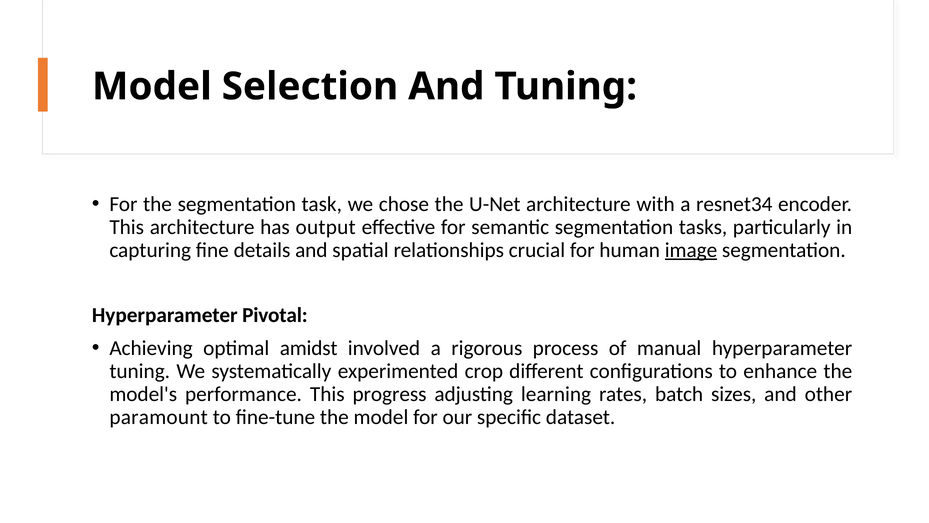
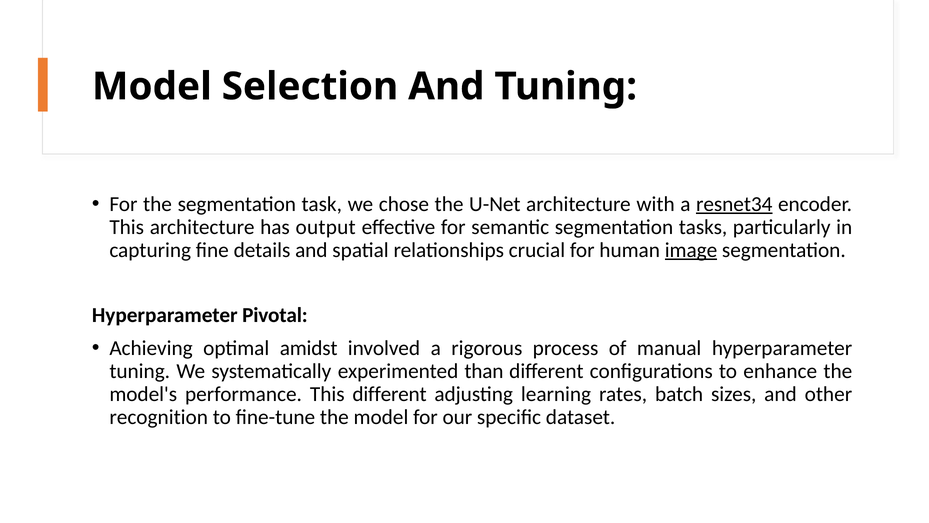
resnet34 underline: none -> present (734, 204)
crop: crop -> than (484, 371)
This progress: progress -> different (390, 394)
paramount: paramount -> recognition (159, 417)
